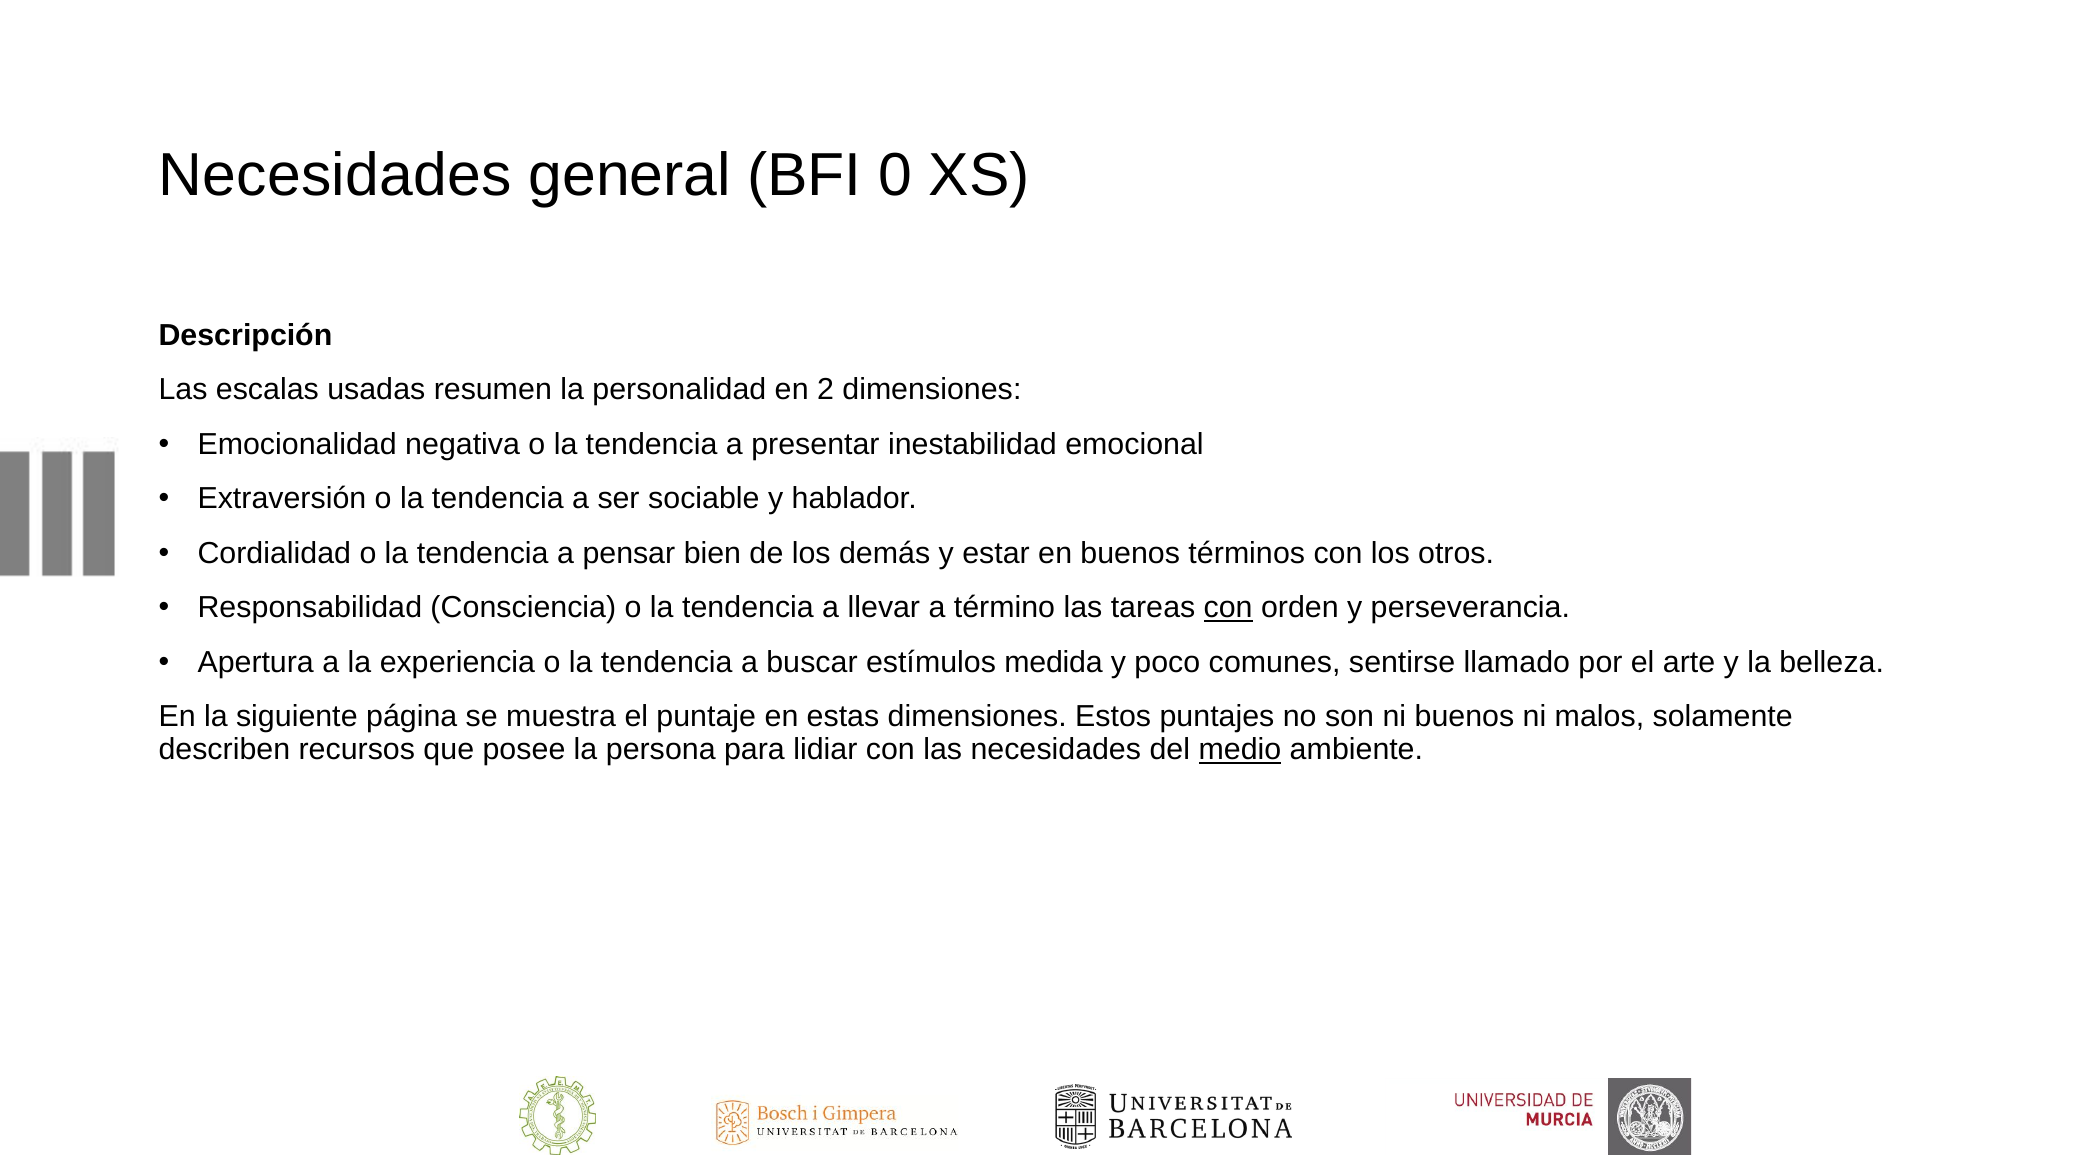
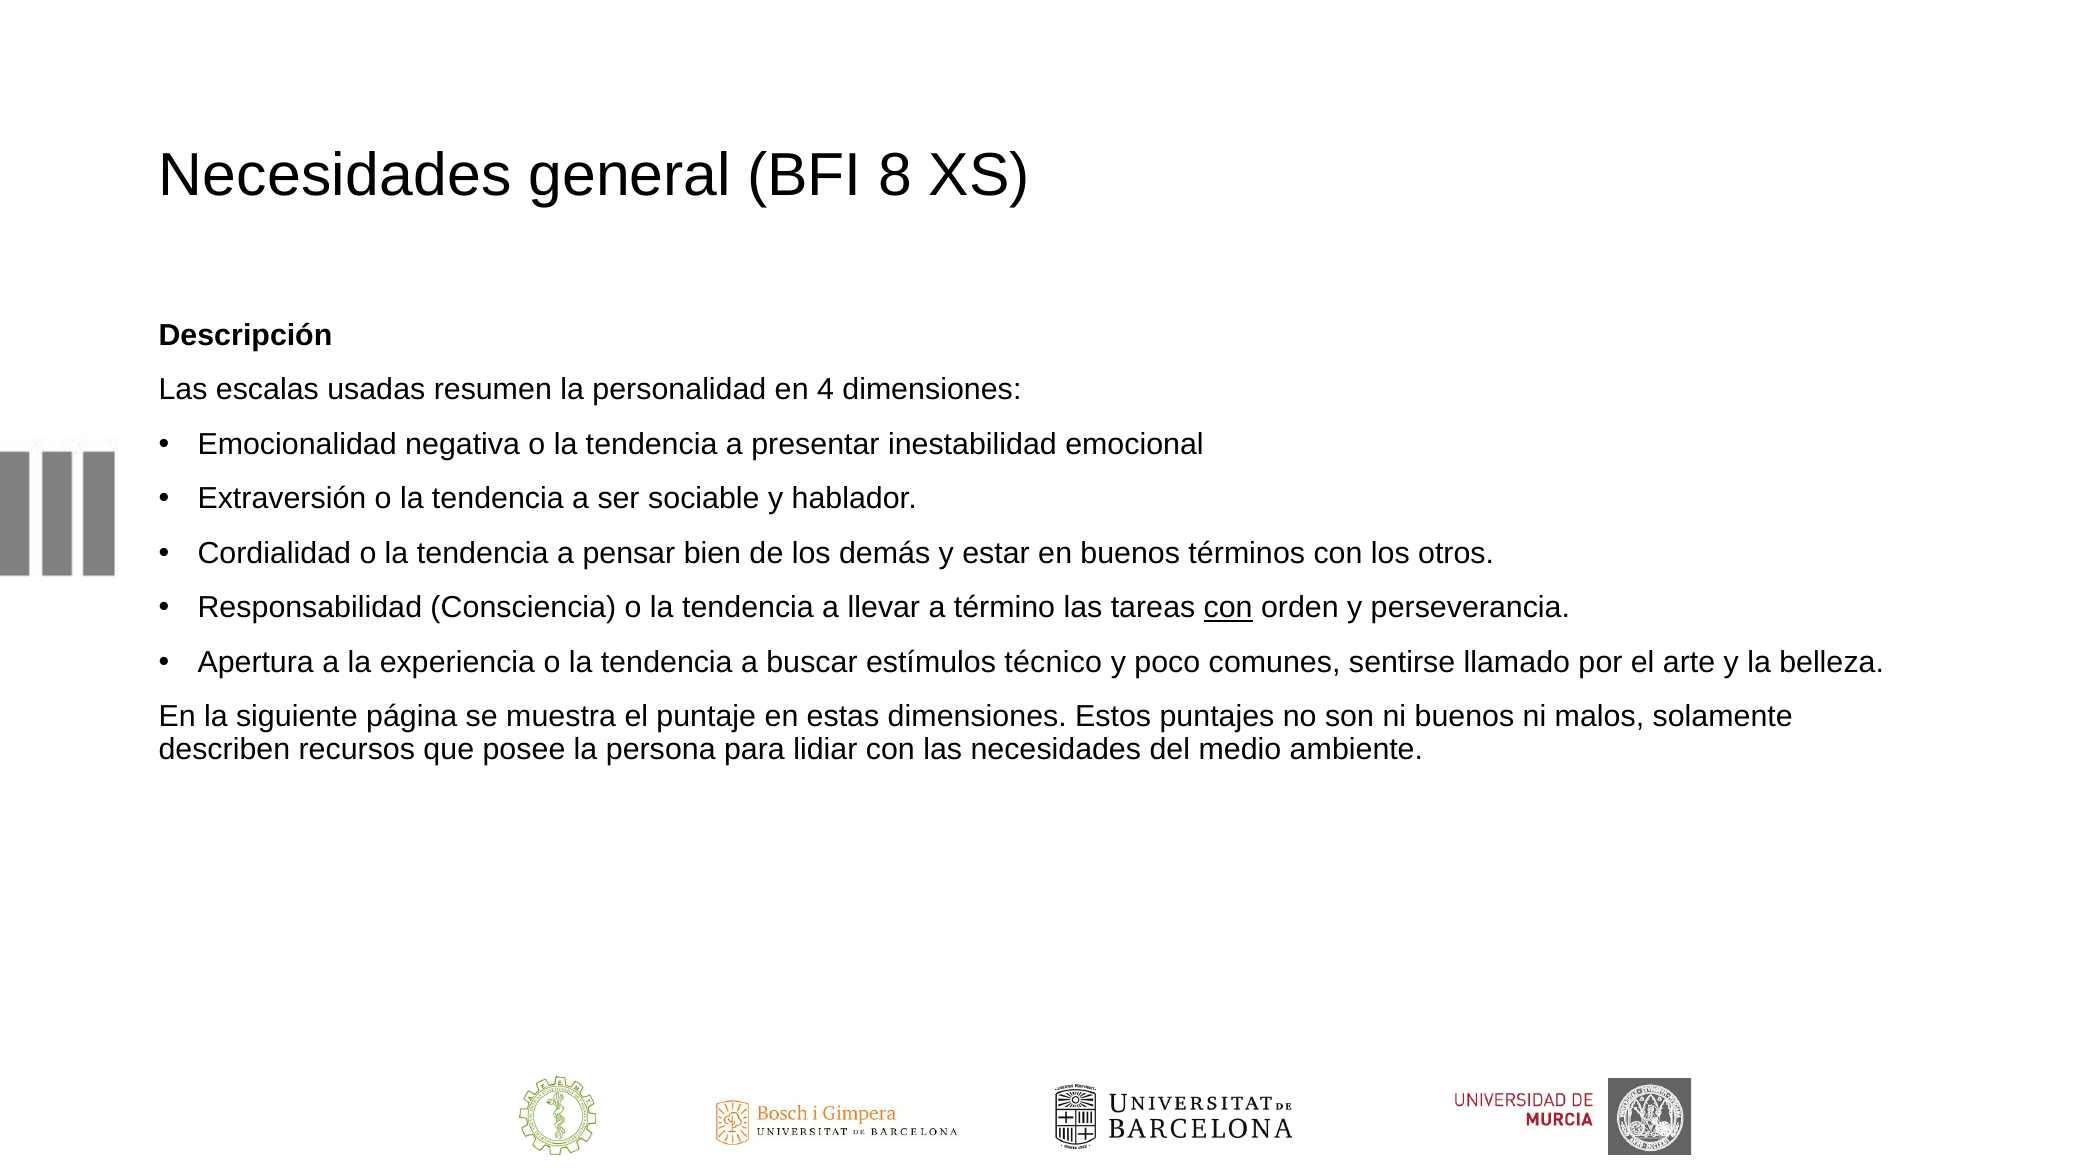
0: 0 -> 8 (895, 175)
2: 2 -> 4 (825, 390)
medida: medida -> técnico (1053, 662)
medio underline: present -> none (1240, 750)
